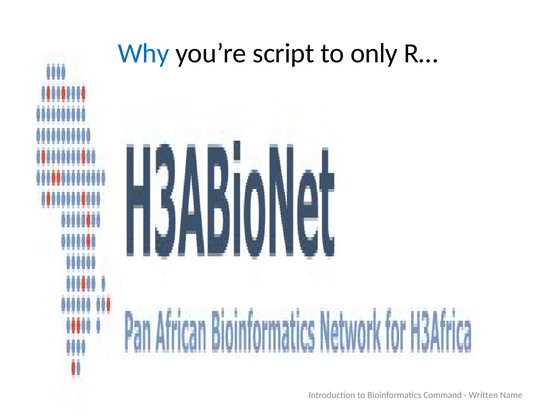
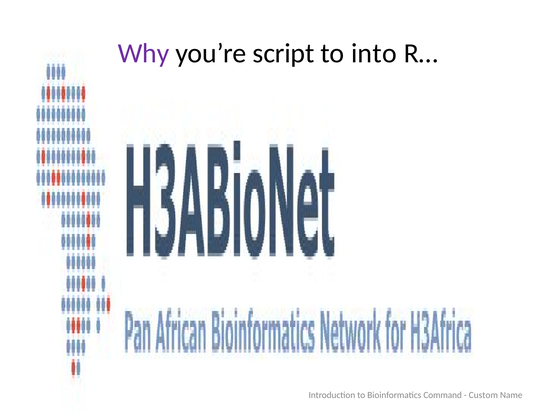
Why colour: blue -> purple (144, 53)
only: only -> into (374, 53)
Written: Written -> Custom (483, 395)
